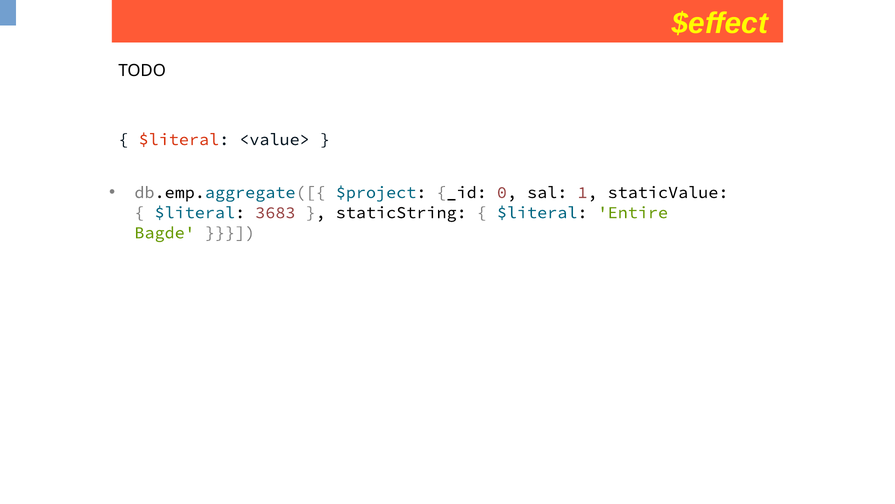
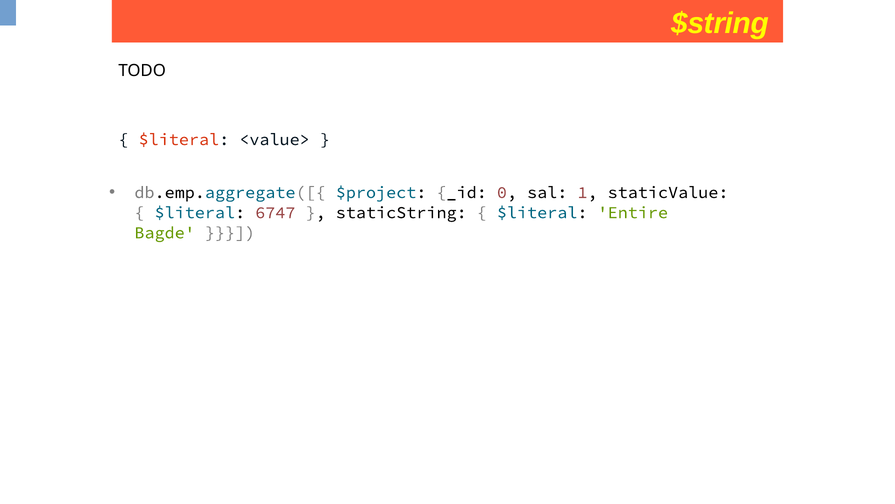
$effect: $effect -> $string (720, 23)
3683: 3683 -> 6747 (275, 212)
